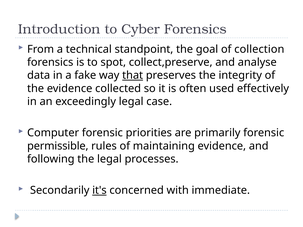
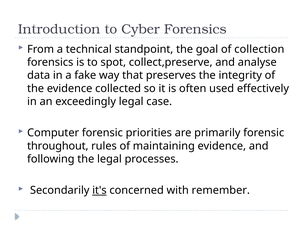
that underline: present -> none (133, 75)
permissible: permissible -> throughout (58, 146)
immediate: immediate -> remember (221, 191)
